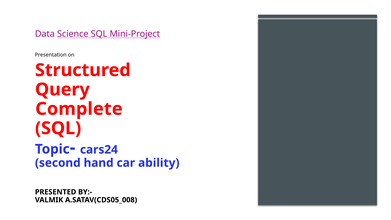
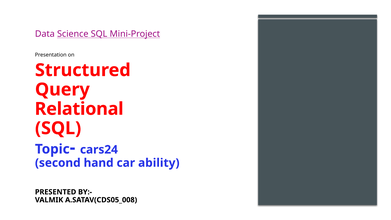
Complete: Complete -> Relational (79, 109)
